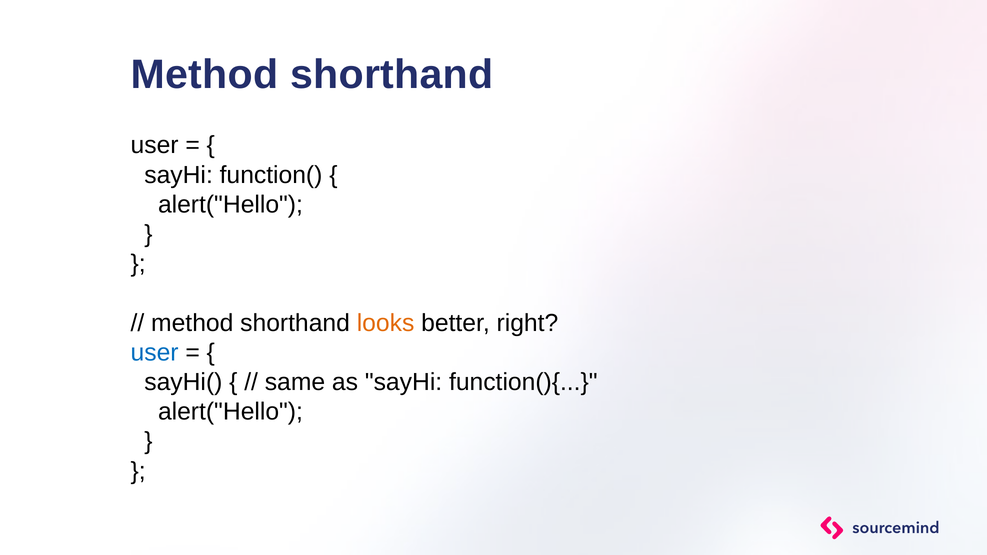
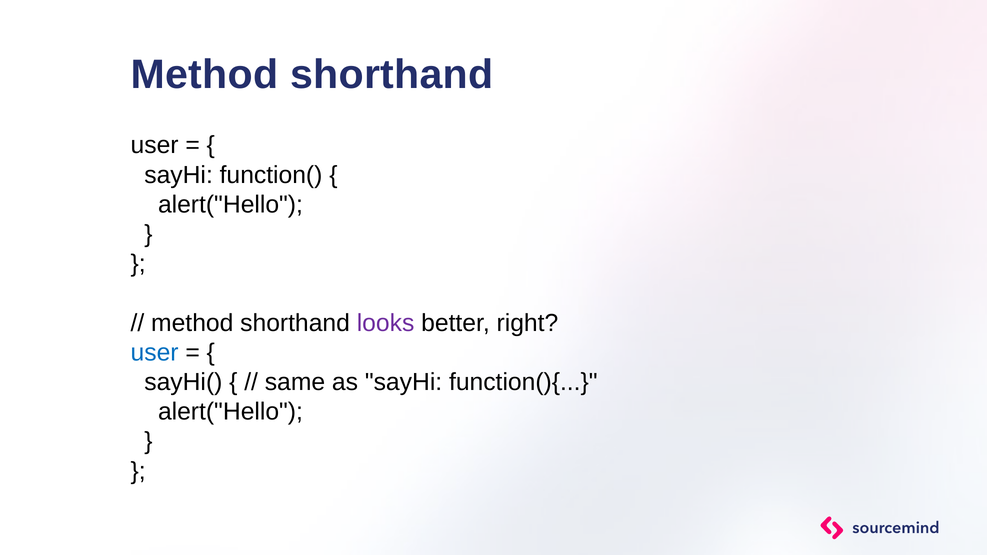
looks colour: orange -> purple (386, 323)
